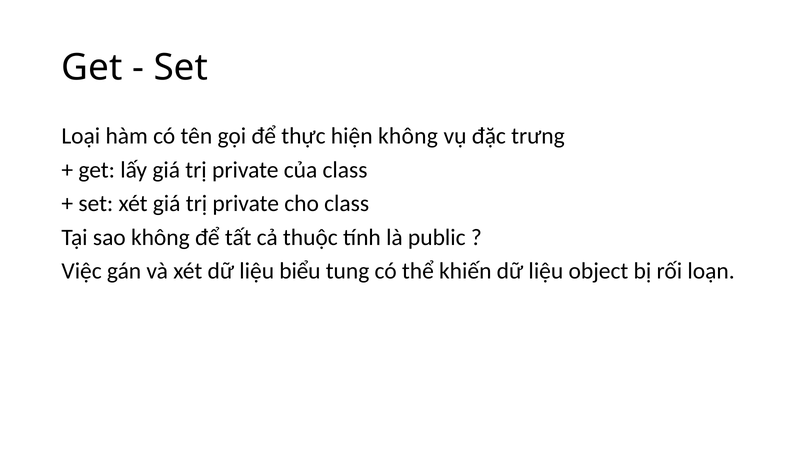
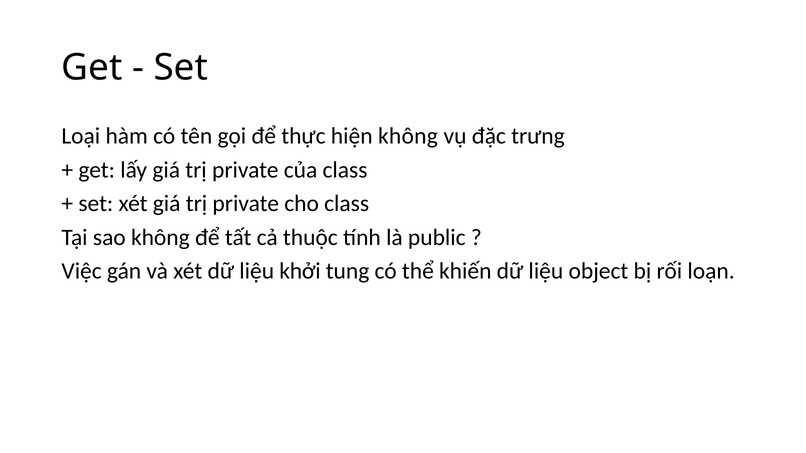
biểu: biểu -> khởi (300, 271)
